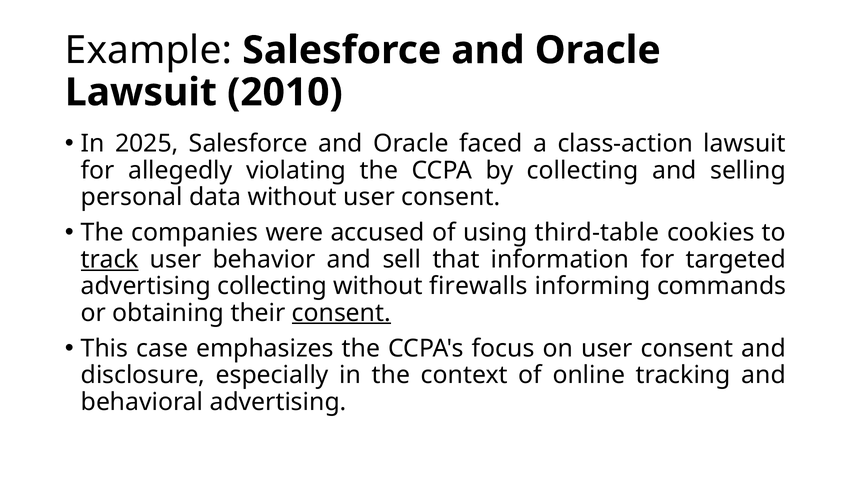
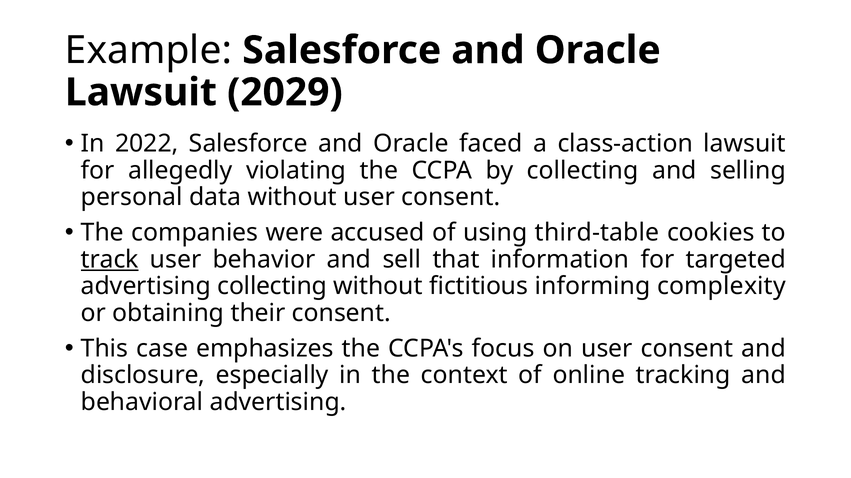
2010: 2010 -> 2029 (285, 93)
2025: 2025 -> 2022 (147, 144)
firewalls: firewalls -> fictitious (479, 287)
commands: commands -> complexity (721, 287)
consent underline: present -> none (341, 313)
